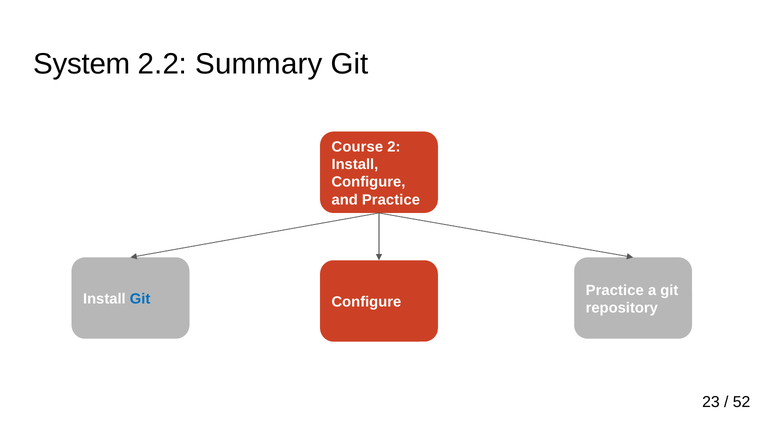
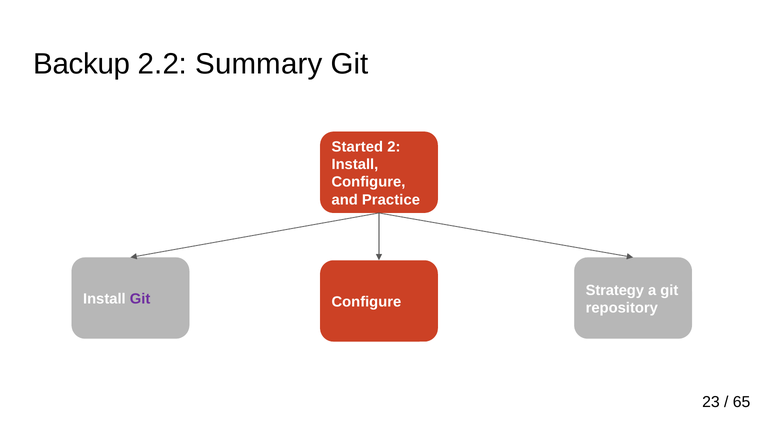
System: System -> Backup (82, 64)
Course: Course -> Started (357, 147)
Practice: Practice -> Strategy (615, 290)
Git colour: blue -> purple (140, 299)
52: 52 -> 65 (742, 402)
